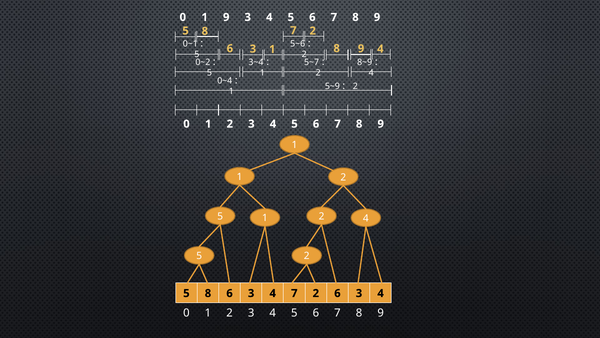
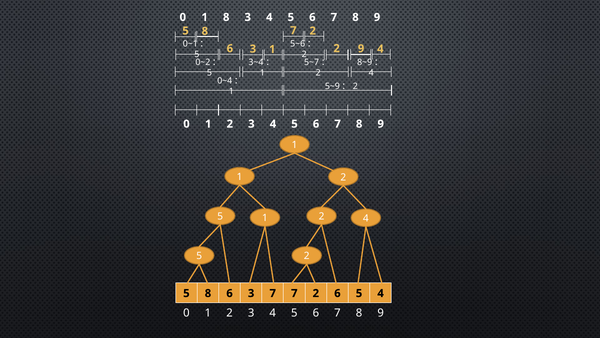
1 9: 9 -> 8 (226, 17)
2 8: 8 -> 2 (337, 48)
8 6 3 4: 4 -> 7 (273, 293)
2 6 3: 3 -> 5 (359, 293)
